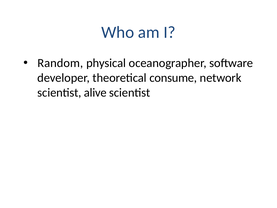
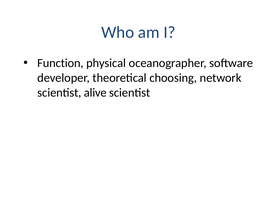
Random: Random -> Function (60, 63)
consume: consume -> choosing (173, 78)
